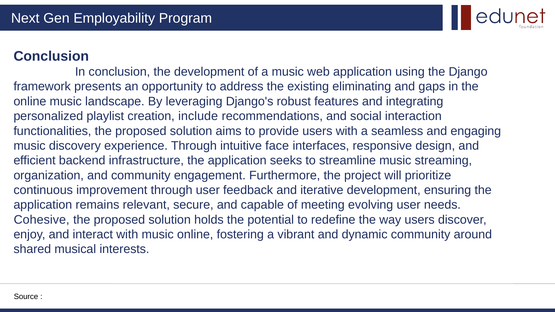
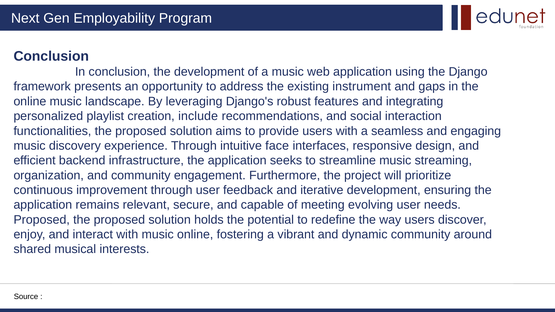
eliminating: eliminating -> instrument (362, 87)
Cohesive: Cohesive -> Proposed (42, 220)
